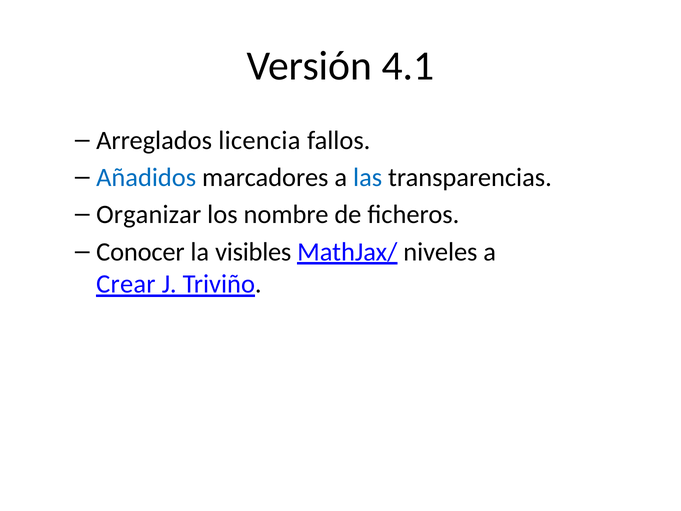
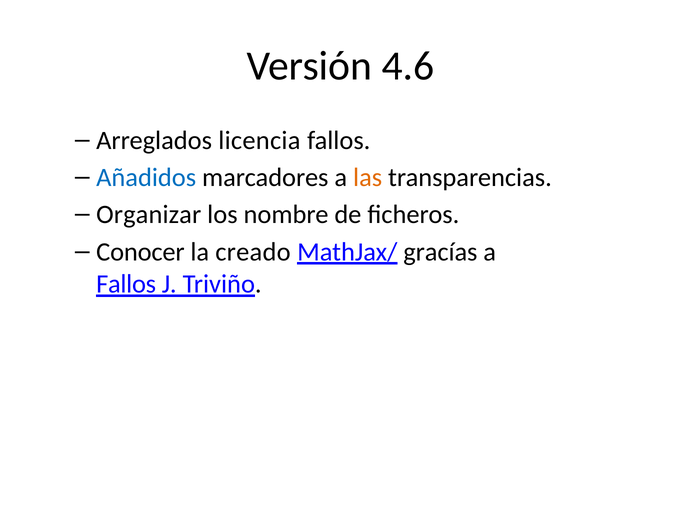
4.1: 4.1 -> 4.6 (408, 66)
las colour: blue -> orange (368, 177)
visibles: visibles -> creado (253, 252)
niveles: niveles -> gracías (440, 252)
Crear: Crear -> Fallos (126, 284)
